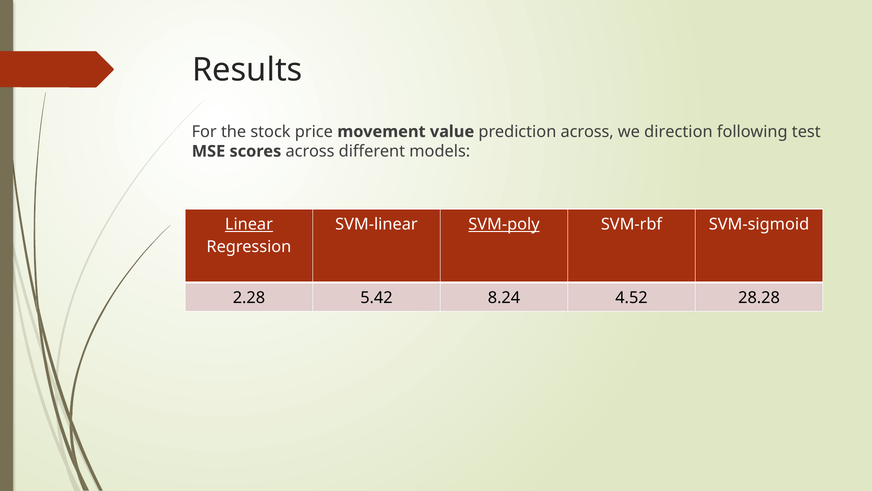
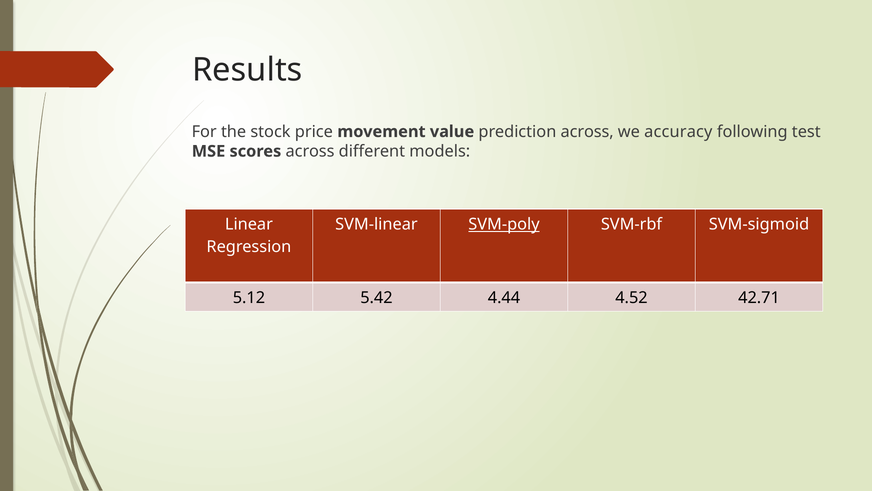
direction: direction -> accuracy (678, 132)
Linear underline: present -> none (249, 224)
2.28: 2.28 -> 5.12 (249, 298)
8.24: 8.24 -> 4.44 (504, 298)
28.28: 28.28 -> 42.71 (759, 298)
